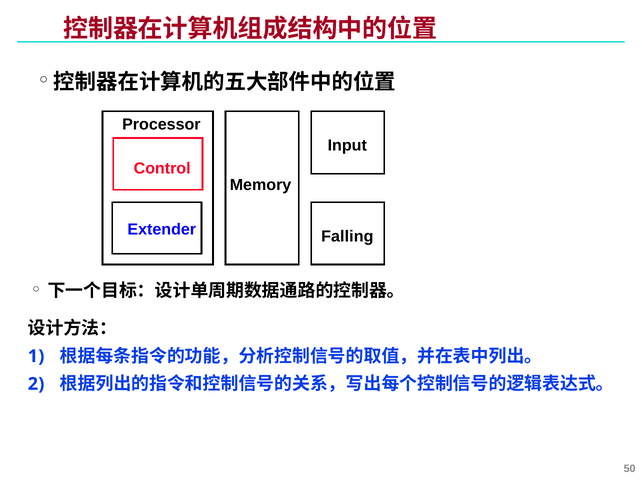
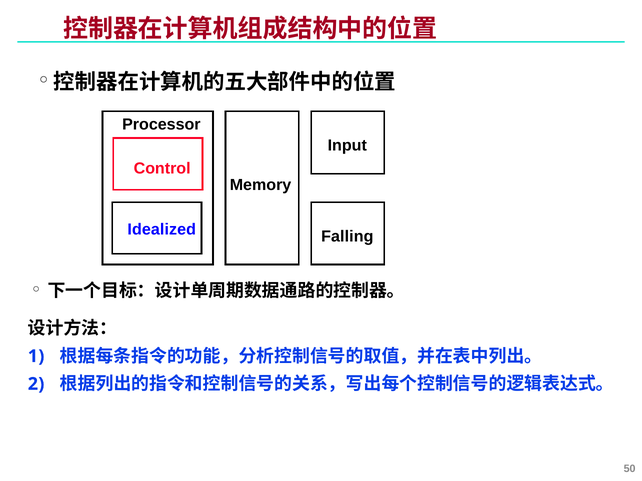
Extender: Extender -> Idealized (162, 230)
